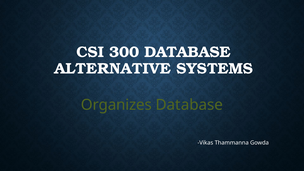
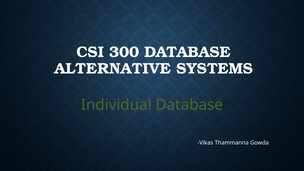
Organizes: Organizes -> Individual (116, 105)
